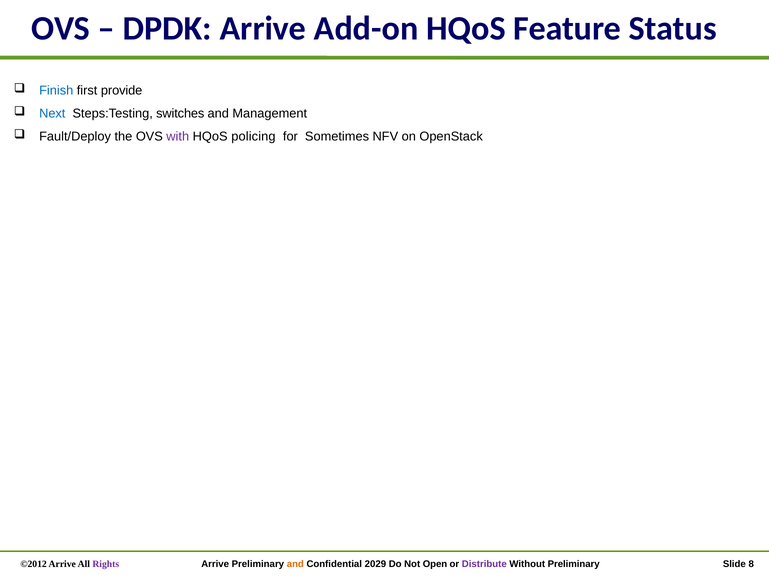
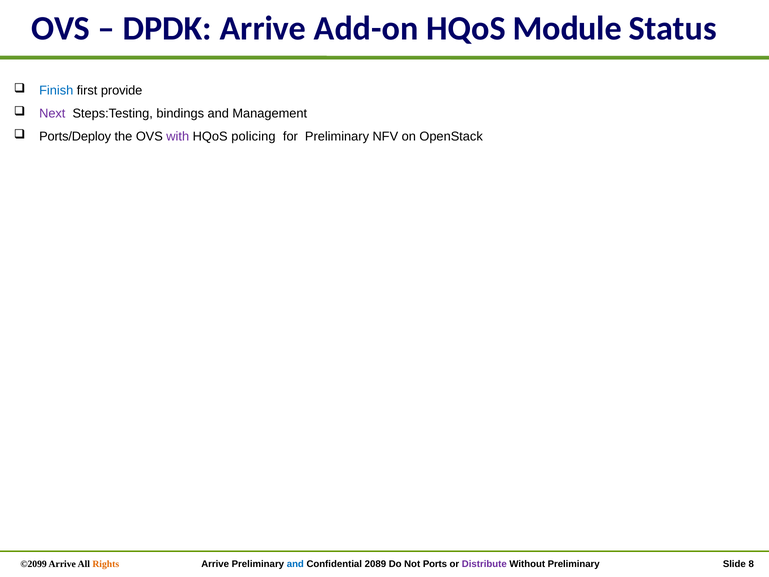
Feature: Feature -> Module (567, 29)
Next colour: blue -> purple (52, 114)
switches: switches -> bindings (180, 114)
Fault/Deploy: Fault/Deploy -> Ports/Deploy (75, 137)
for Sometimes: Sometimes -> Preliminary (337, 137)
©2012: ©2012 -> ©2099 (34, 564)
Rights colour: purple -> orange (106, 564)
and colour: orange -> blue (295, 564)
2029: 2029 -> 2089 (375, 564)
Open: Open -> Ports (435, 564)
